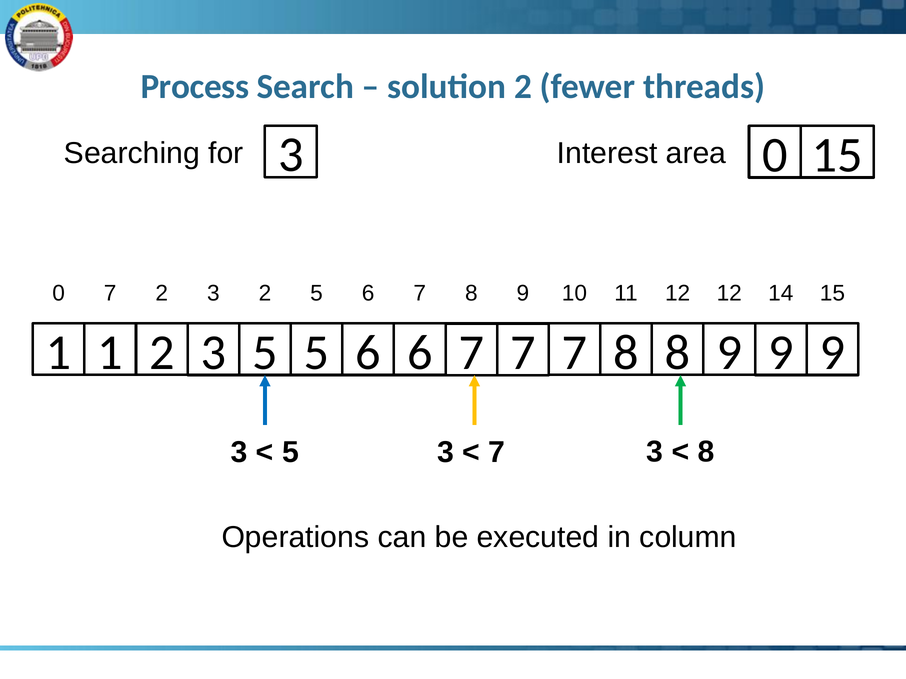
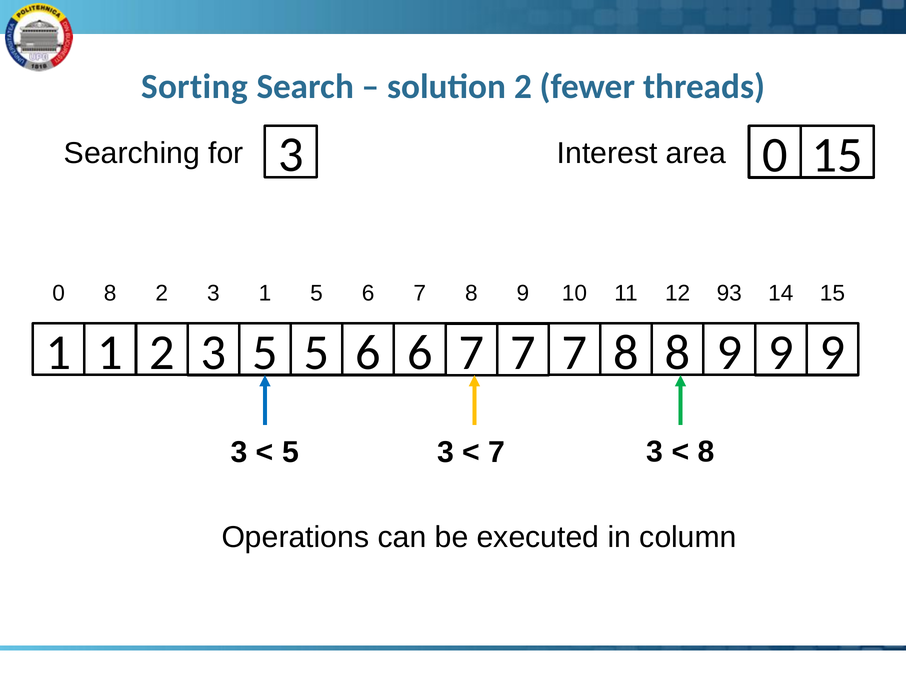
Process: Process -> Sorting (194, 87)
0 7: 7 -> 8 (110, 293)
3 2: 2 -> 1 (265, 293)
12 12: 12 -> 93 (729, 293)
